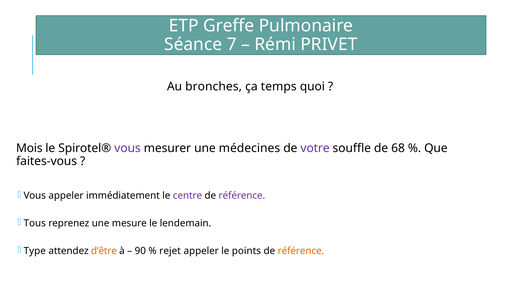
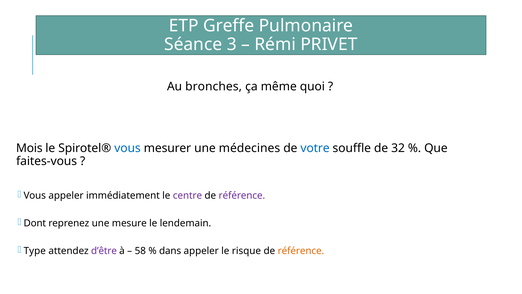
7: 7 -> 3 (232, 44)
temps: temps -> même (279, 86)
vous colour: purple -> blue (128, 148)
votre colour: purple -> blue (315, 148)
68: 68 -> 32 (398, 148)
Tous: Tous -> Dont (35, 223)
d’être colour: orange -> purple (104, 251)
90: 90 -> 58 (140, 251)
rejet: rejet -> dans (170, 251)
points: points -> risque (246, 251)
